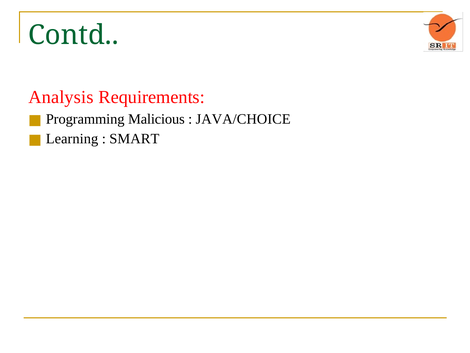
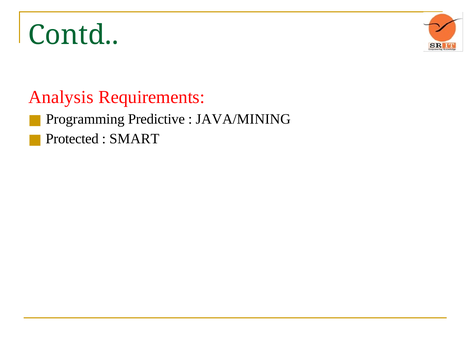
Malicious: Malicious -> Predictive (156, 119)
JAVA/CHOICE: JAVA/CHOICE -> JAVA/MINING (243, 119)
Learning: Learning -> Protected (72, 139)
